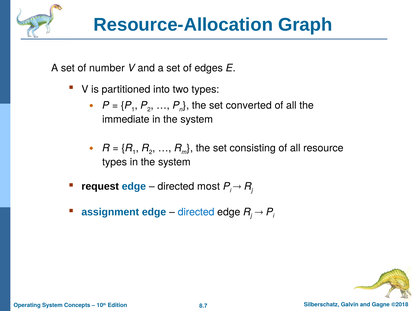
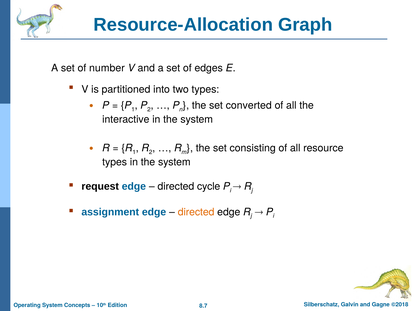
immediate: immediate -> interactive (126, 120)
most: most -> cycle (209, 186)
directed colour: blue -> orange (196, 212)
